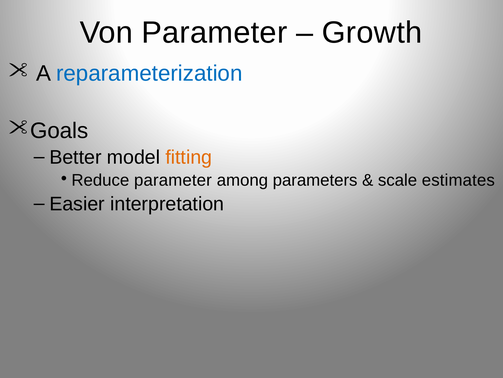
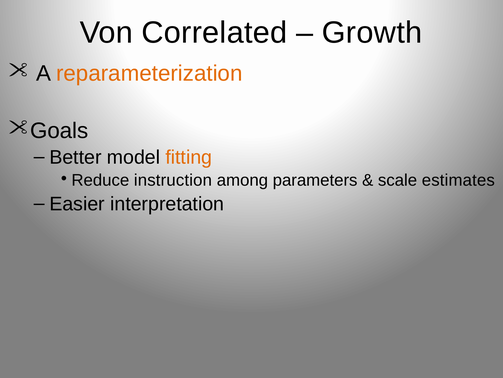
Von Parameter: Parameter -> Correlated (214, 33)
reparameterization colour: blue -> orange (149, 73)
Reduce parameter: parameter -> instruction (173, 180)
